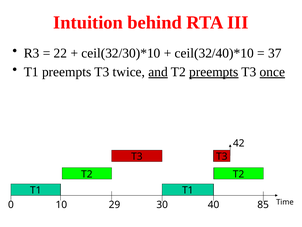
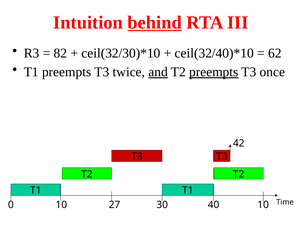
behind underline: none -> present (155, 23)
22: 22 -> 82 (60, 53)
37: 37 -> 62 (275, 53)
once underline: present -> none (272, 72)
29: 29 -> 27 (114, 204)
40 85: 85 -> 10 (263, 204)
